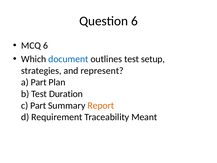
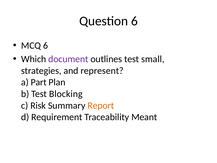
document colour: blue -> purple (68, 59)
setup: setup -> small (153, 59)
Duration: Duration -> Blocking (66, 94)
c Part: Part -> Risk (38, 105)
